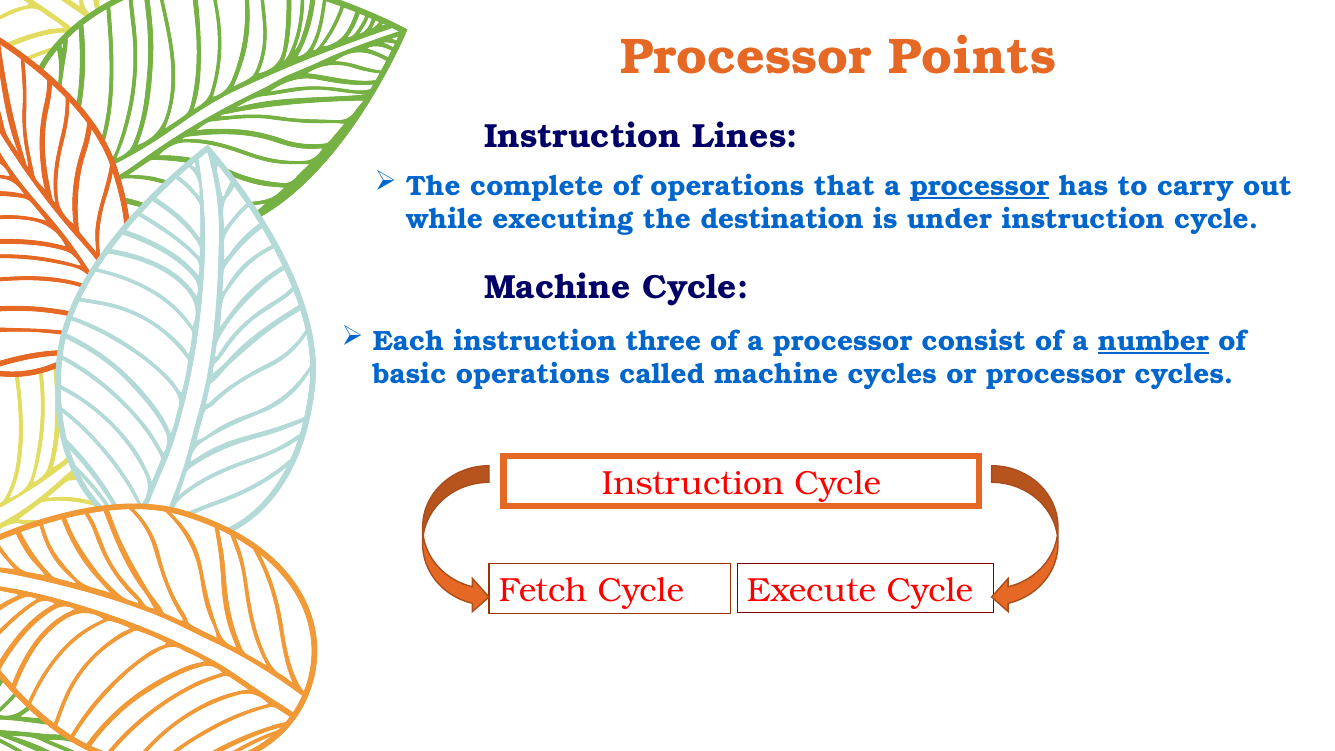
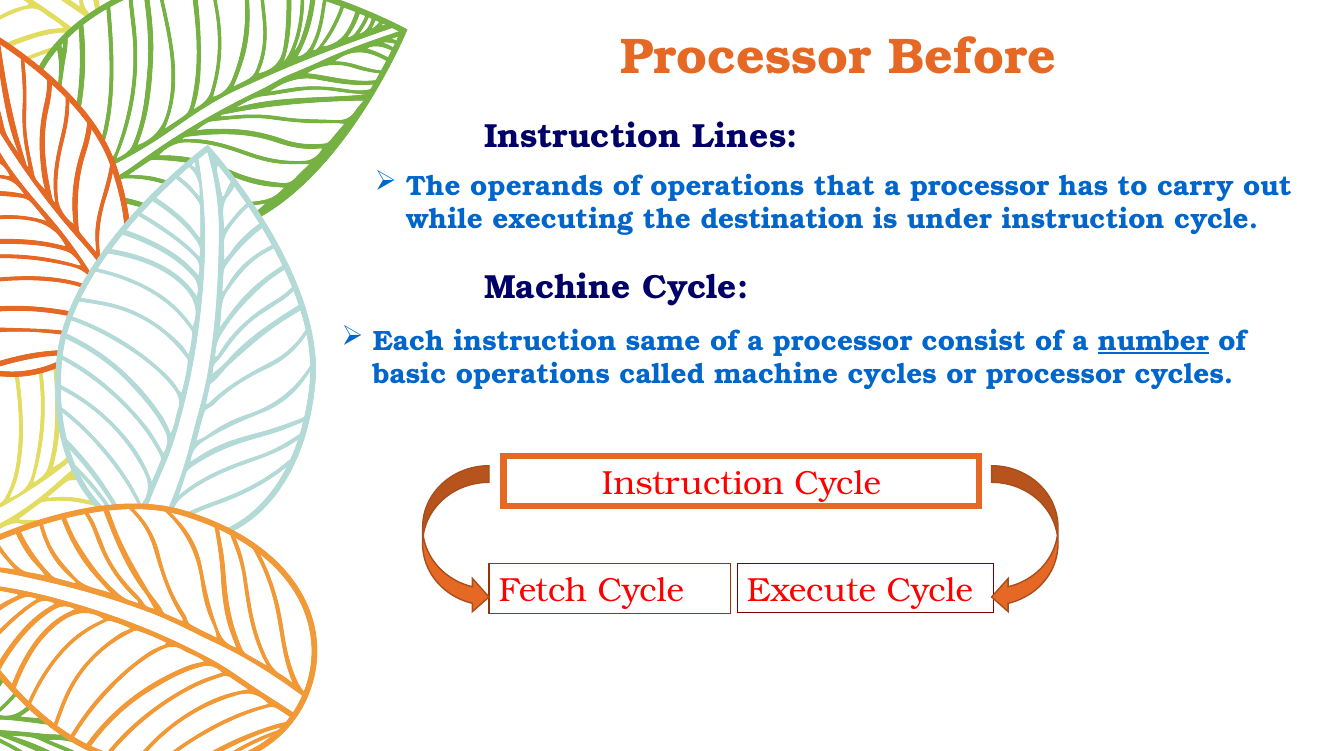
Points: Points -> Before (972, 57)
complete: complete -> operands (537, 186)
processor underline: present -> none (980, 186)
three: three -> same (663, 341)
